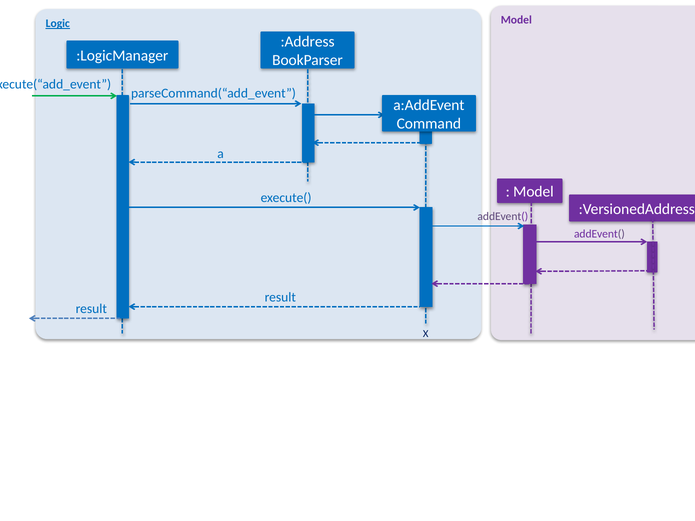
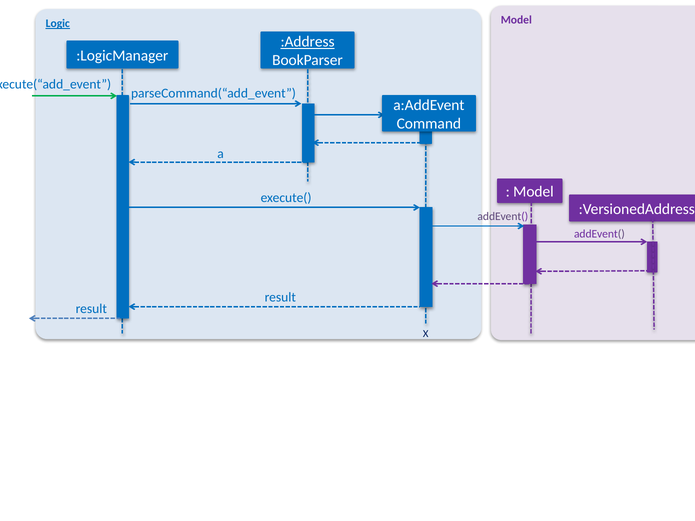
:Address underline: none -> present (308, 42)
